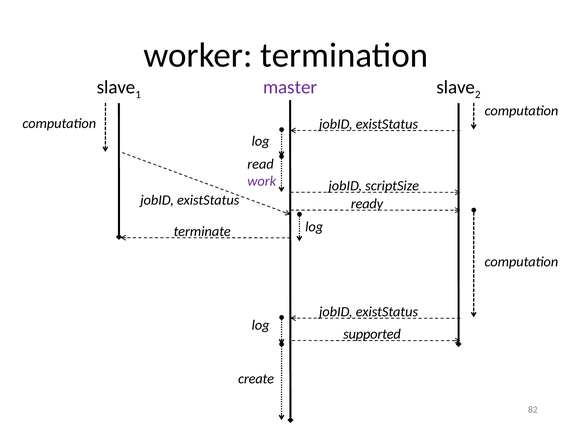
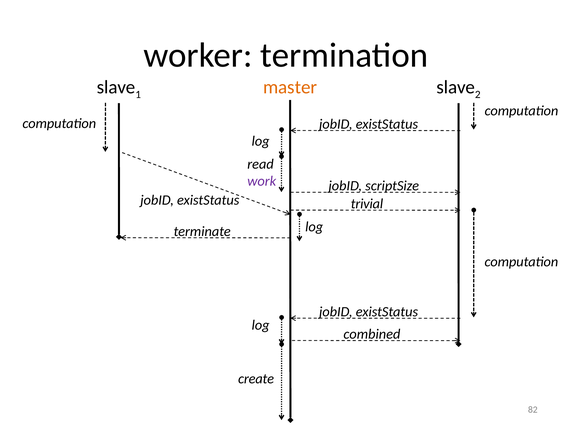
master colour: purple -> orange (290, 87)
ready: ready -> trivial (367, 204)
supported: supported -> combined (372, 334)
